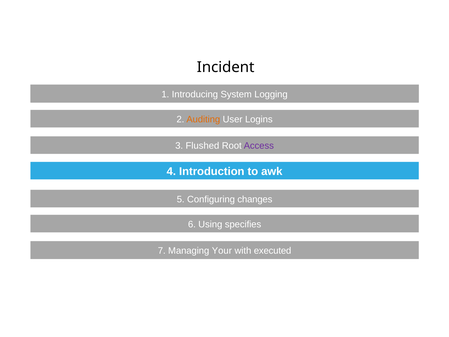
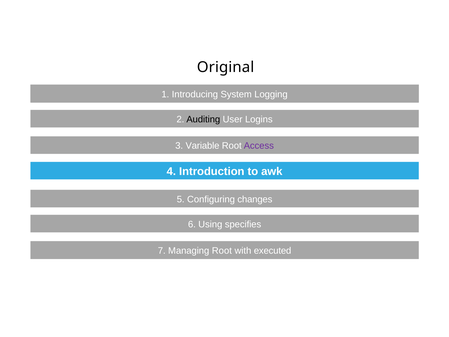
Incident: Incident -> Original (226, 67)
Auditing colour: orange -> black (203, 119)
Flushed: Flushed -> Variable (203, 146)
Managing Your: Your -> Root (222, 251)
